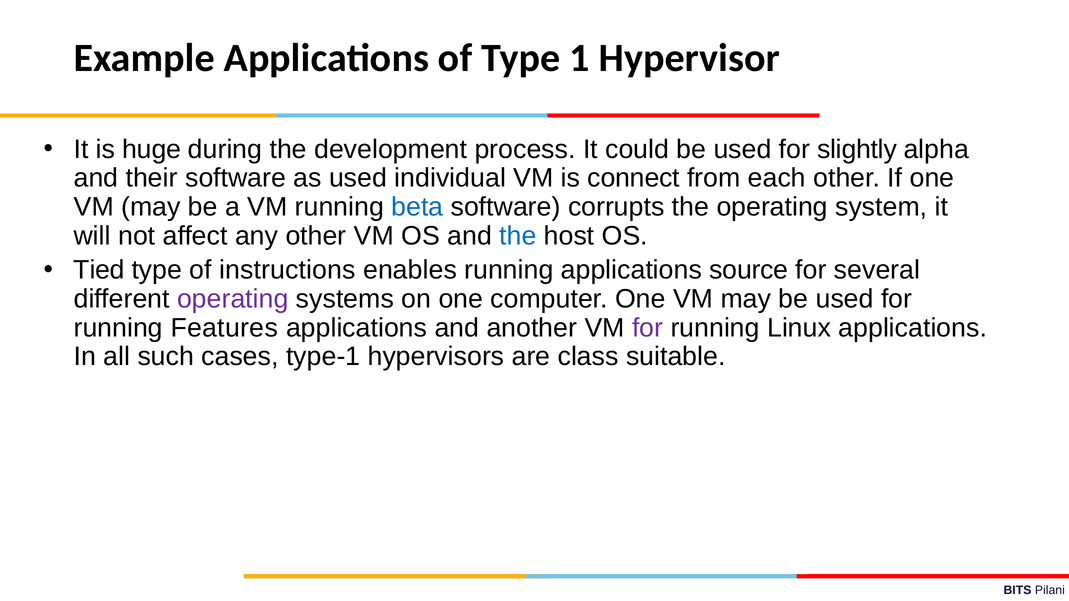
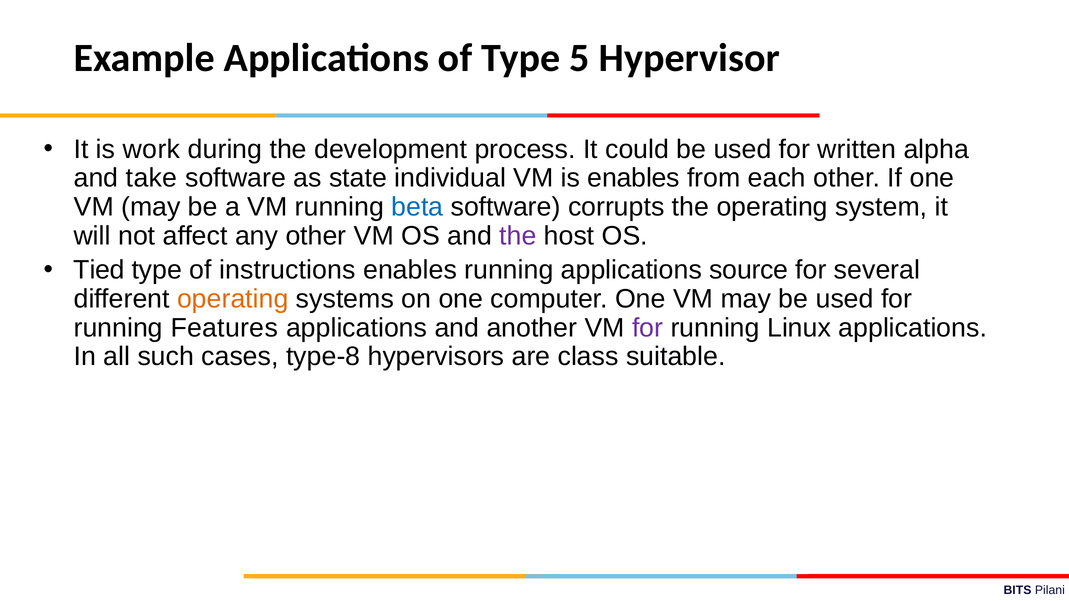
1: 1 -> 5 (580, 58)
huge: huge -> work (151, 149)
slightly: slightly -> written (857, 149)
their: their -> take (152, 178)
as used: used -> state (358, 178)
is connect: connect -> enables (634, 178)
the colour: blue -> purple (518, 236)
operating colour: purple -> orange (233, 299)
type-1: type-1 -> type-8 (323, 357)
